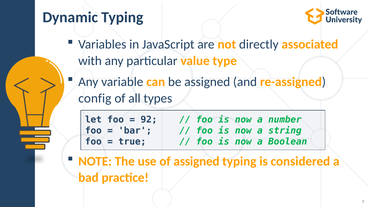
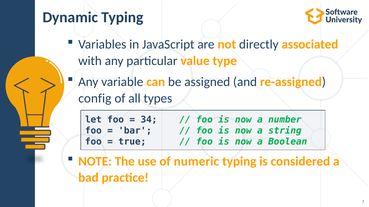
92: 92 -> 34 (149, 120)
of assigned: assigned -> numeric (196, 162)
